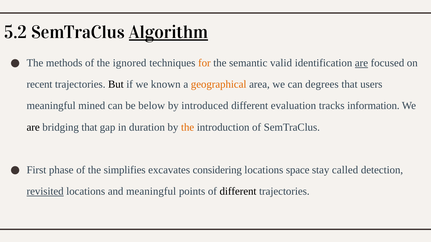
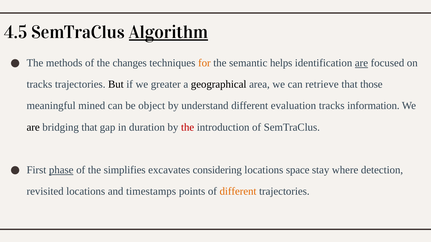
5.2: 5.2 -> 4.5 (16, 32)
ignored: ignored -> changes (130, 63)
valid: valid -> helps (281, 63)
recent: recent -> tracks (39, 85)
known: known -> greater (166, 85)
geographical colour: orange -> black (219, 85)
degrees: degrees -> retrieve (322, 85)
users: users -> those (371, 85)
below: below -> object (152, 106)
introduced: introduced -> understand (205, 106)
the colour: orange -> red (188, 127)
phase underline: none -> present (61, 170)
called: called -> where (345, 170)
revisited underline: present -> none (45, 192)
and meaningful: meaningful -> timestamps (151, 192)
different colour: black -> orange (238, 192)
